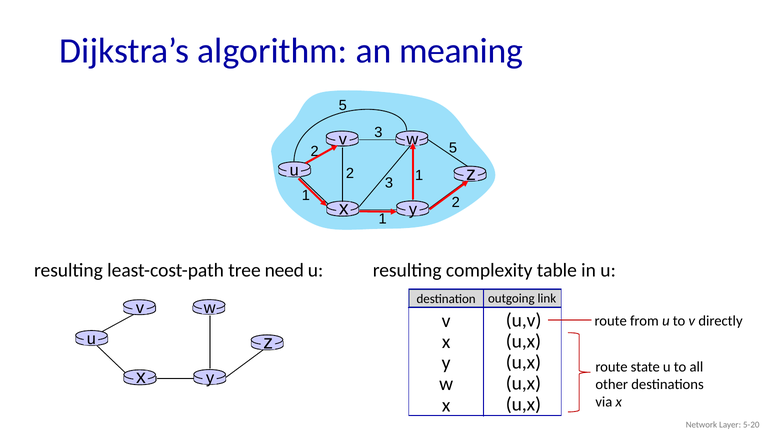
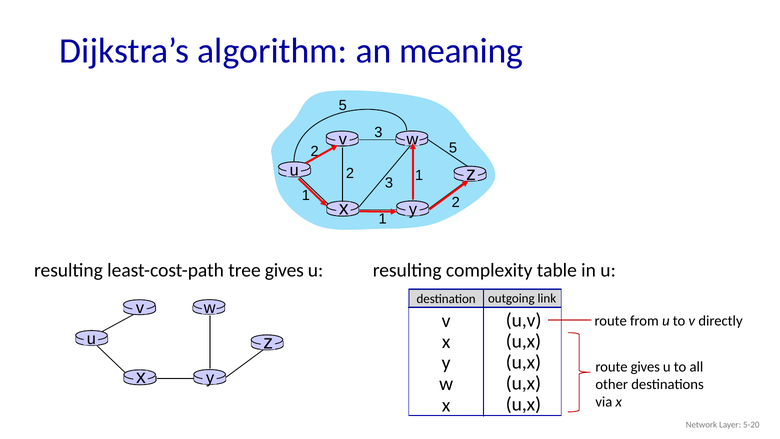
tree need: need -> gives (284, 270)
route state: state -> gives (645, 367)
